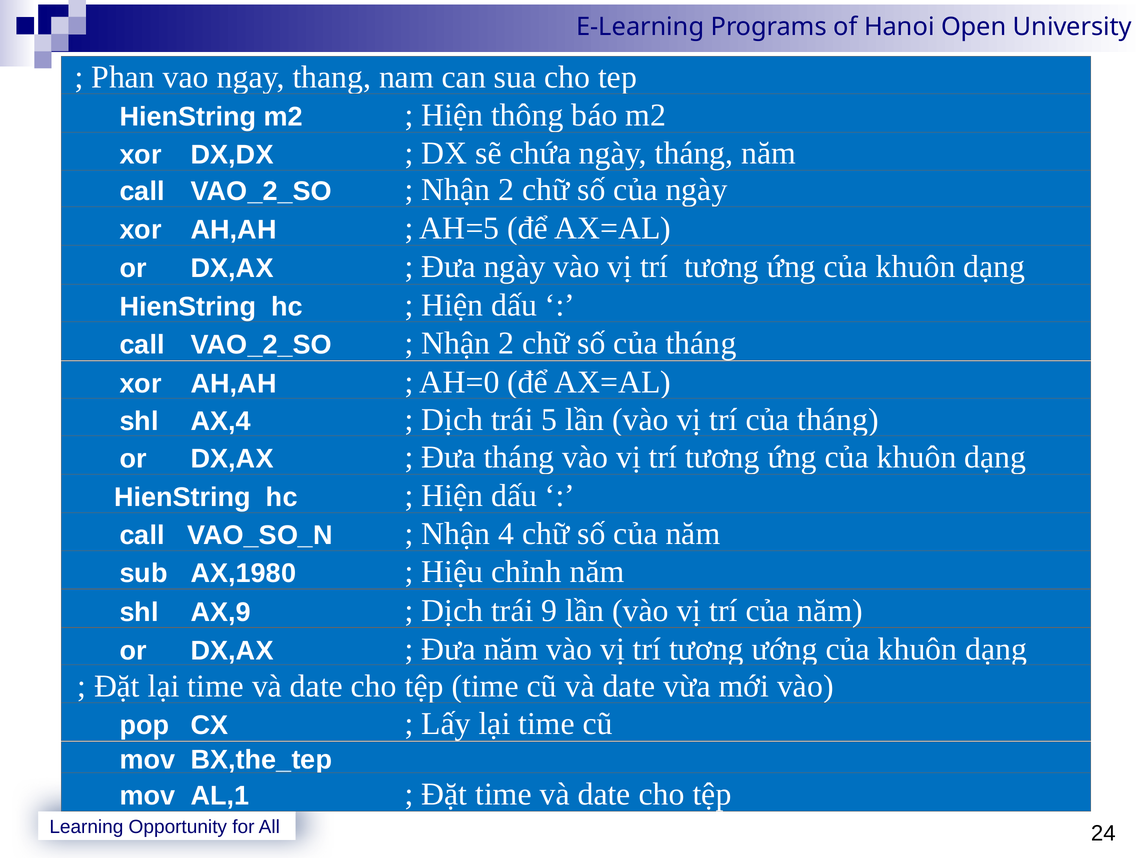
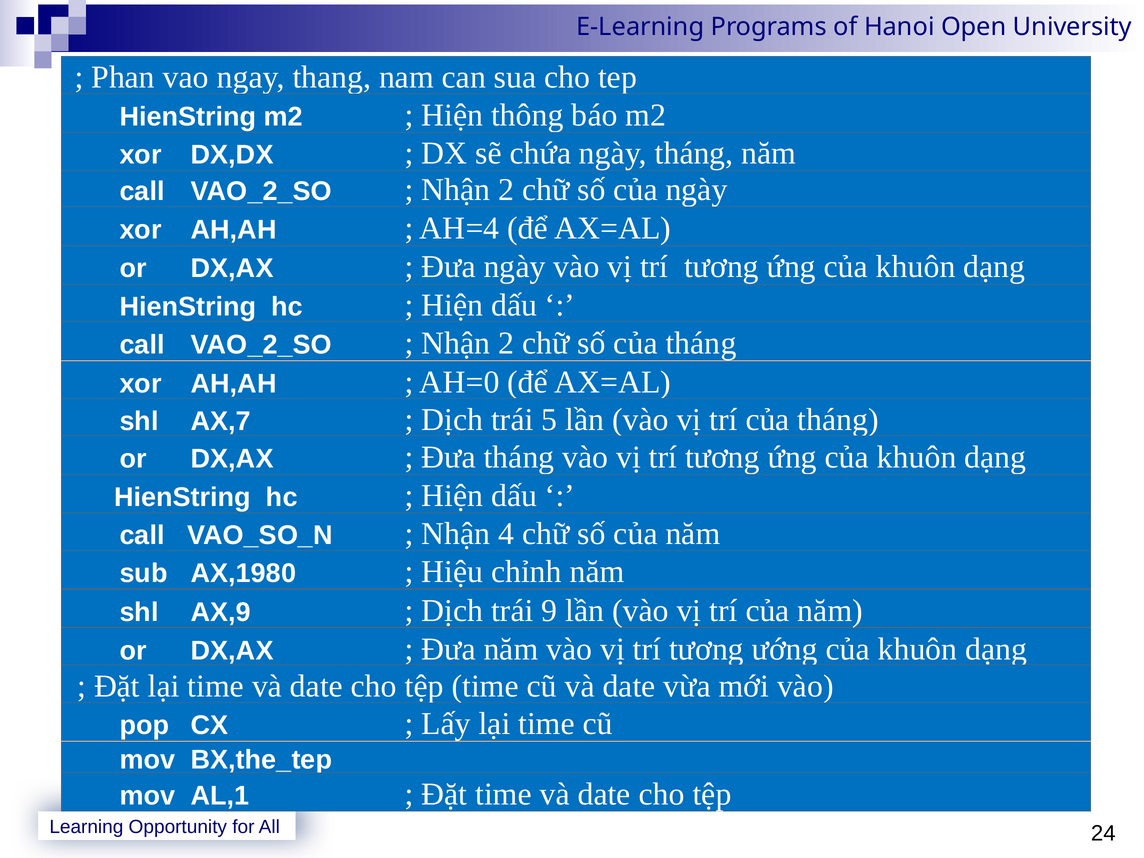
AH=5: AH=5 -> AH=4 (459, 228)
AX,4: AX,4 -> AX,7 (221, 421)
